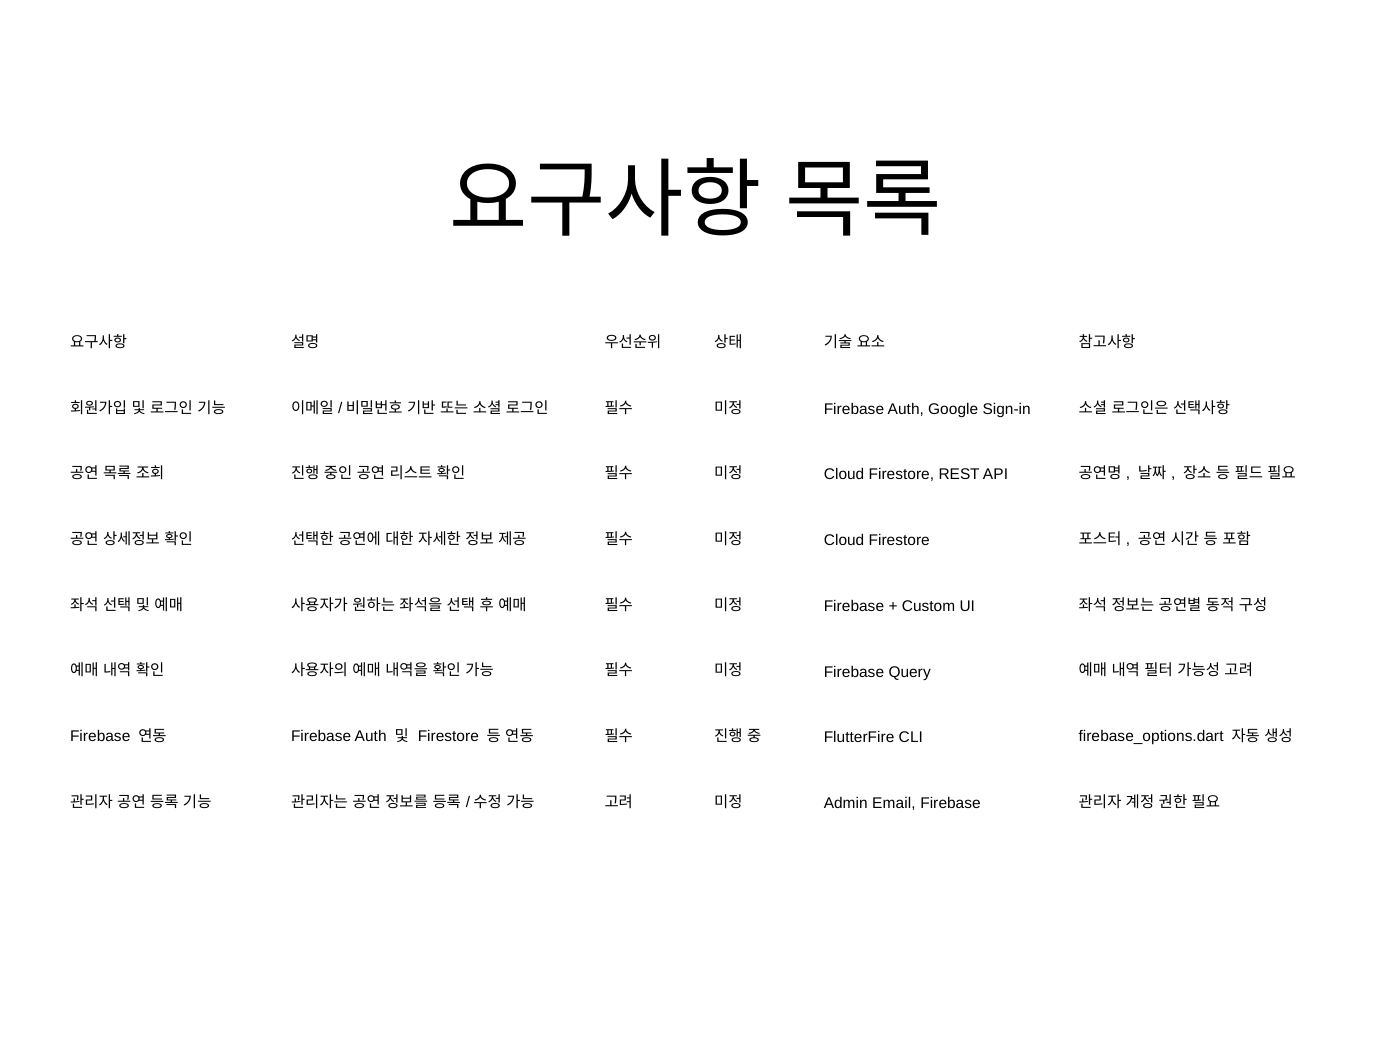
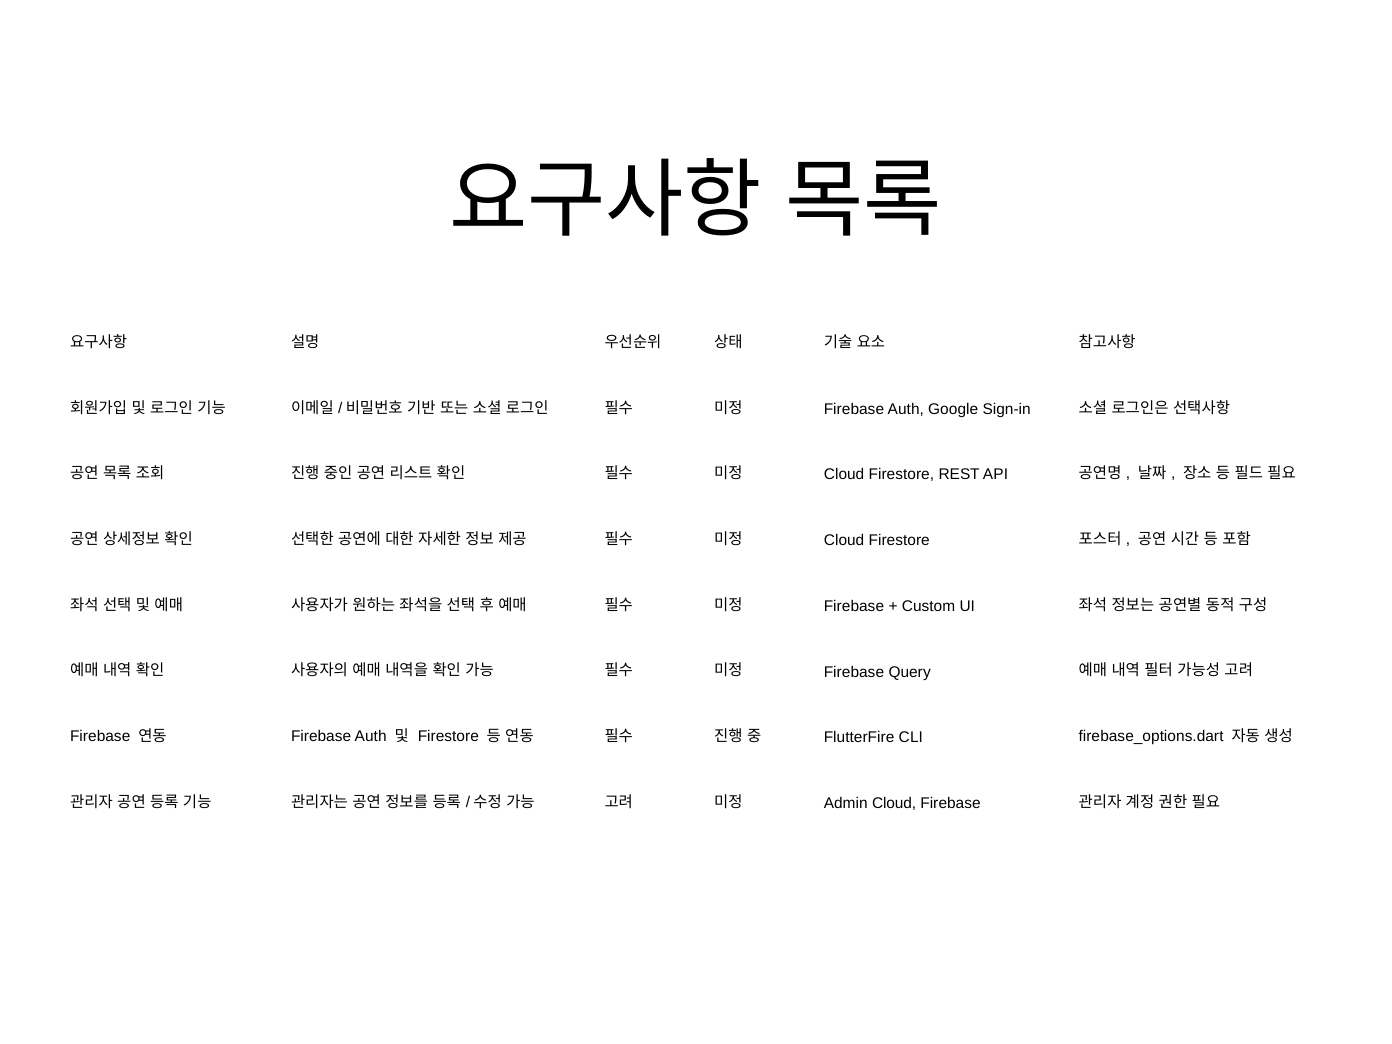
Admin Email: Email -> Cloud (894, 803)
